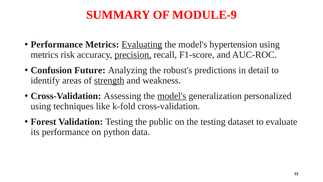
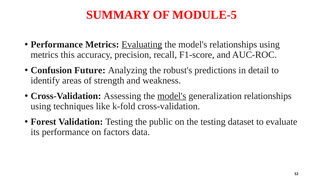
MODULE-9: MODULE-9 -> MODULE-5 (205, 15)
model's hypertension: hypertension -> relationships (233, 44)
risk: risk -> this (68, 55)
precision underline: present -> none (133, 55)
strength underline: present -> none (109, 80)
generalization personalized: personalized -> relationships (268, 96)
python: python -> factors (116, 132)
